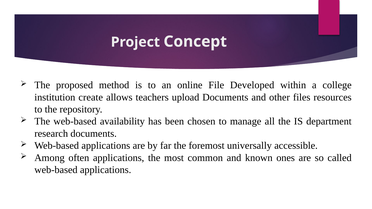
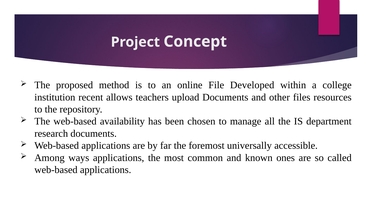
create: create -> recent (91, 97)
often: often -> ways (79, 158)
